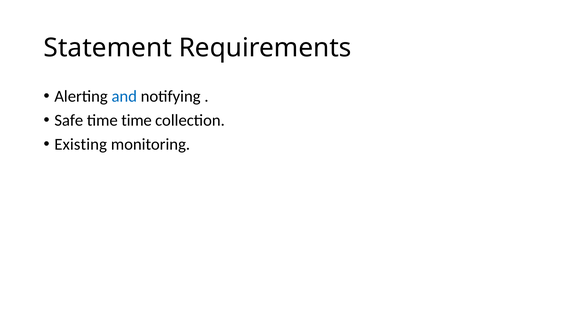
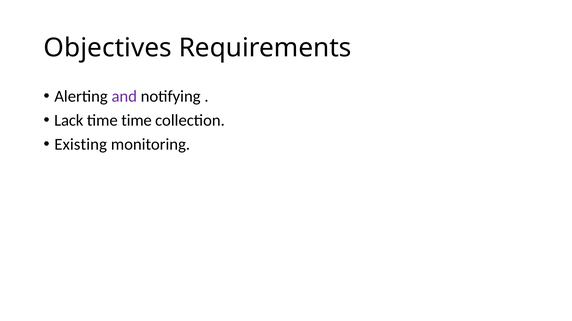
Statement: Statement -> Objectives (108, 48)
and colour: blue -> purple (124, 97)
Safe: Safe -> Lack (69, 121)
